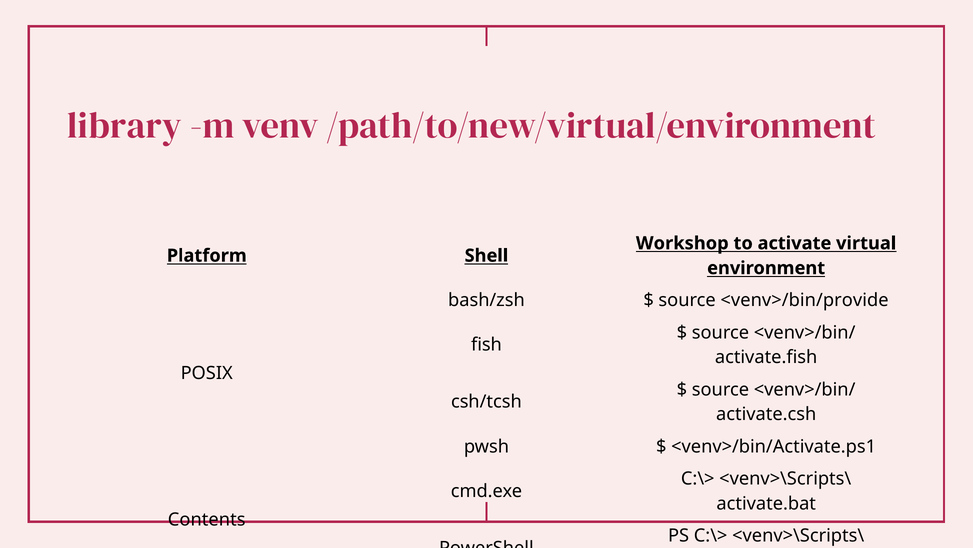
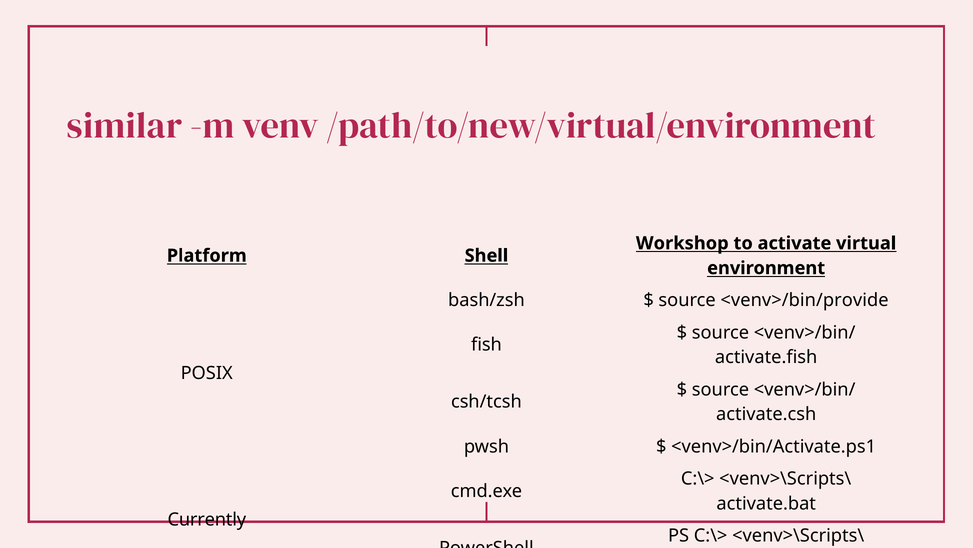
library: library -> similar (125, 126)
Contents: Contents -> Currently (207, 519)
